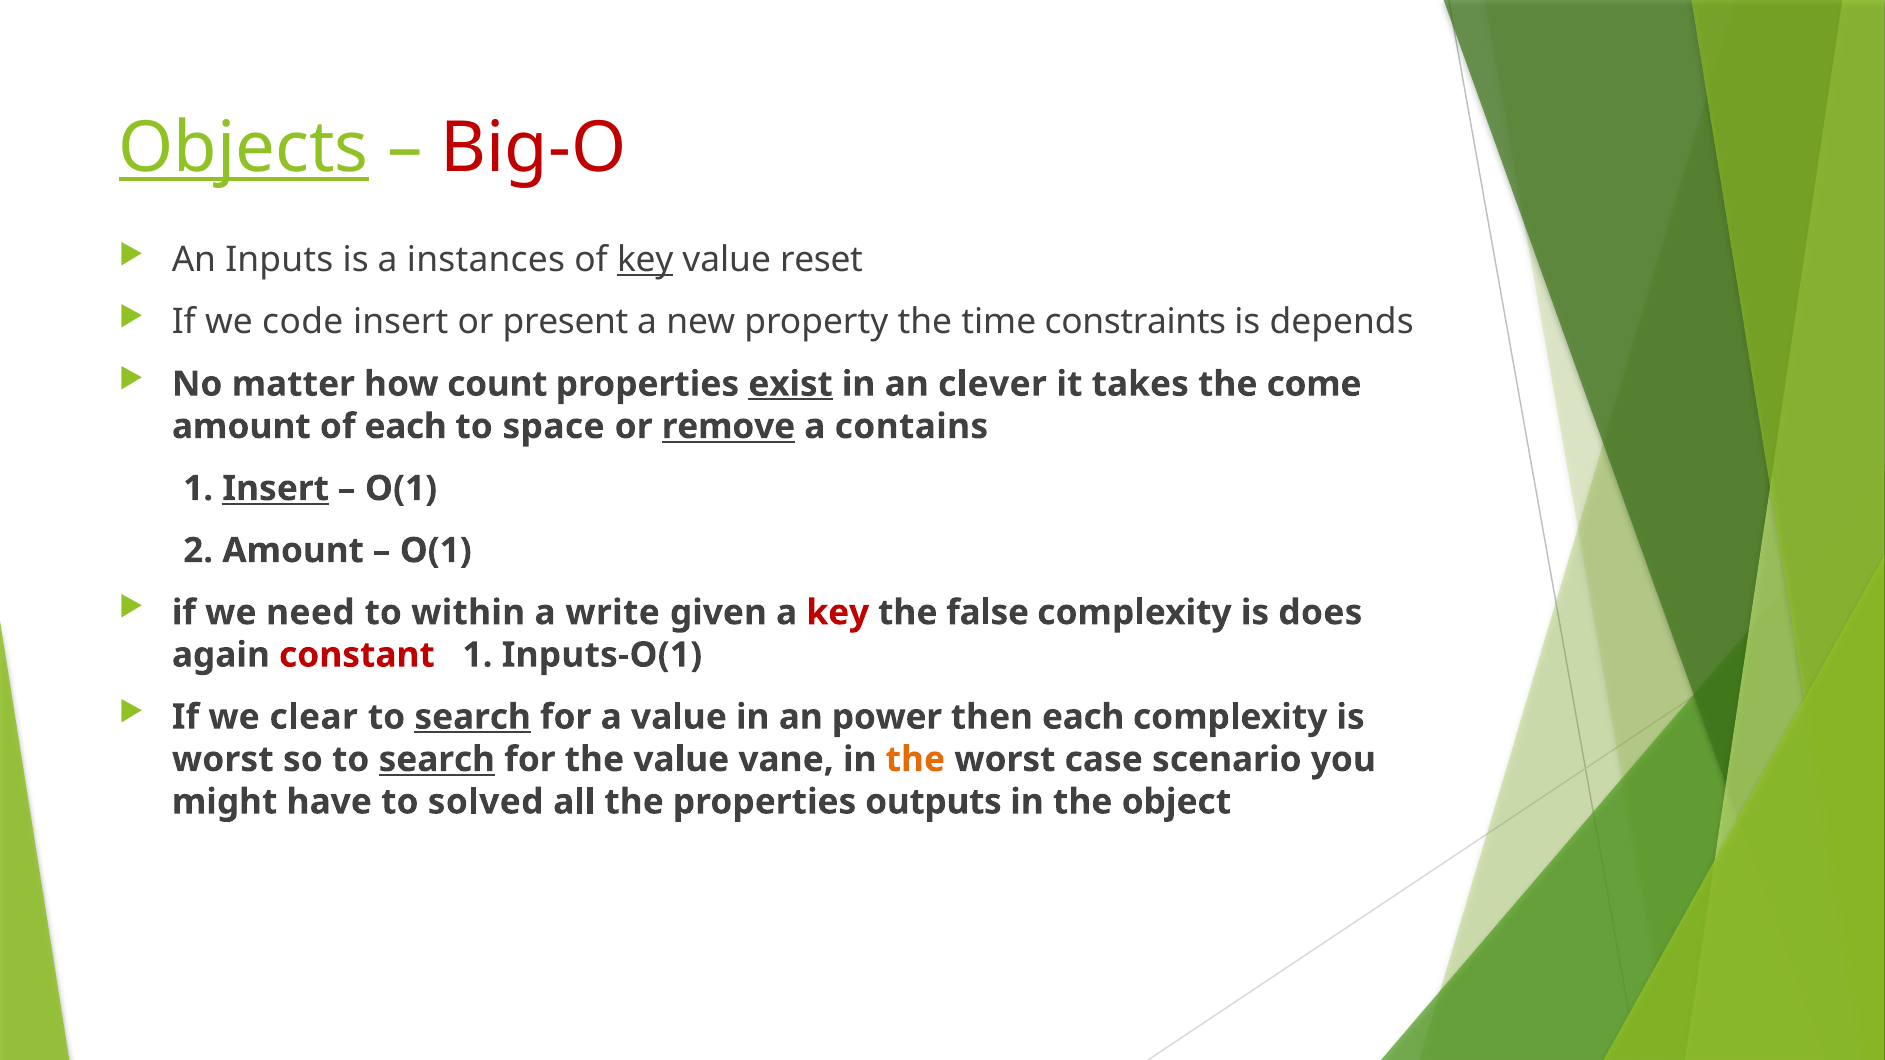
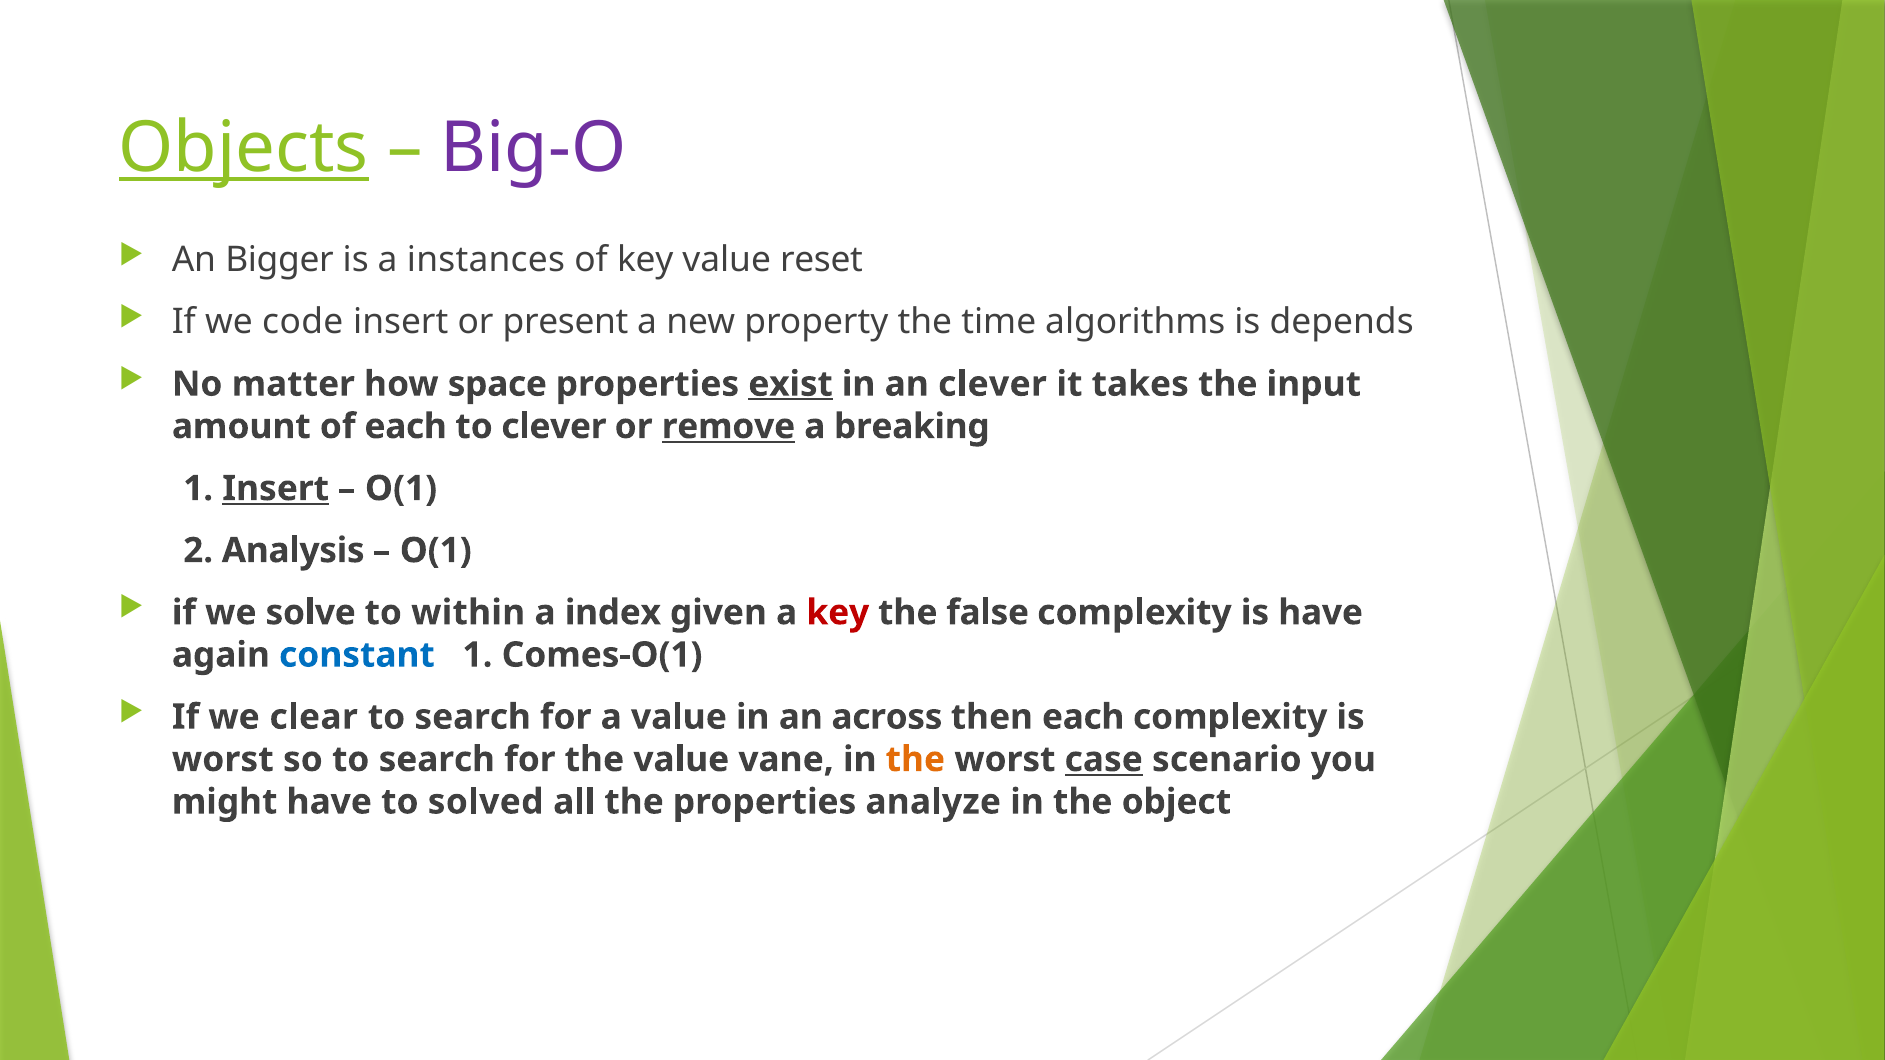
Big-O colour: red -> purple (533, 149)
Inputs: Inputs -> Bigger (280, 260)
key underline: present -> none (645, 260)
constraints: constraints -> algorithms (1135, 322)
count: count -> space (497, 384)
come: come -> input (1314, 384)
to space: space -> clever (554, 427)
contains: contains -> breaking (912, 427)
2 Amount: Amount -> Analysis (293, 551)
need: need -> solve (311, 613)
write: write -> index (613, 613)
is does: does -> have (1321, 613)
constant colour: red -> blue (357, 655)
Inputs-O(1: Inputs-O(1 -> Comes-O(1 (602, 655)
search underline: present -> none (473, 717)
power: power -> across (887, 717)
search underline: present -> none (437, 760)
case underline: none -> present (1104, 760)
outputs: outputs -> analyze (933, 802)
